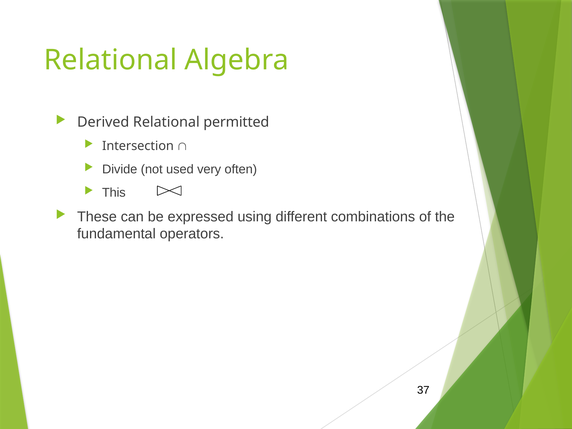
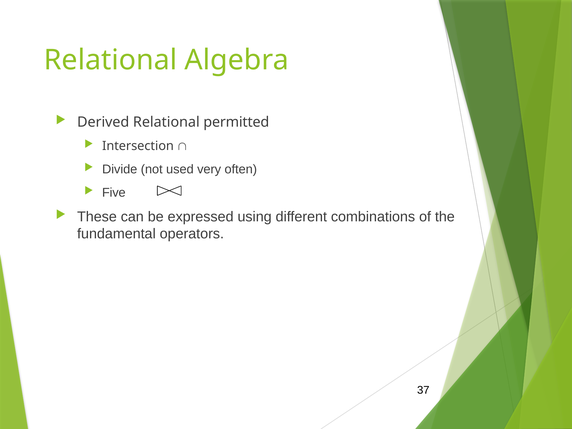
This: This -> Five (114, 192)
